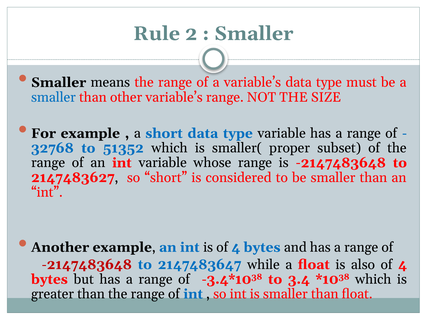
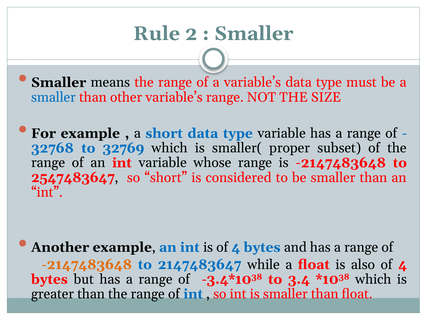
51352: 51352 -> 32769 (123, 148)
2147483627: 2147483627 -> 2547483647 (73, 178)
-2147483648 colour: red -> orange (87, 265)
